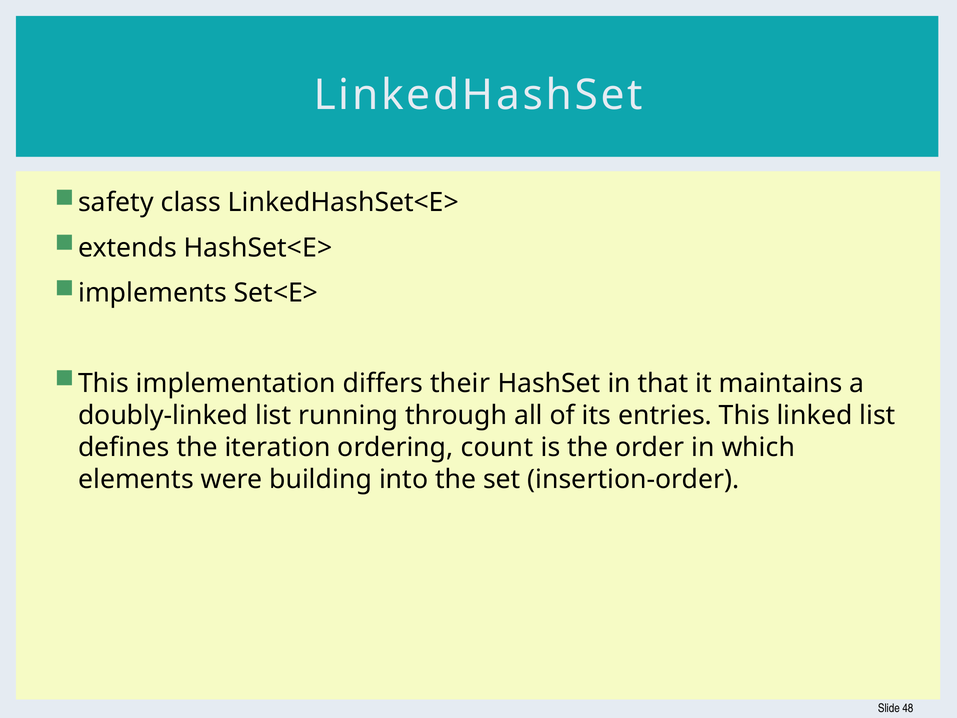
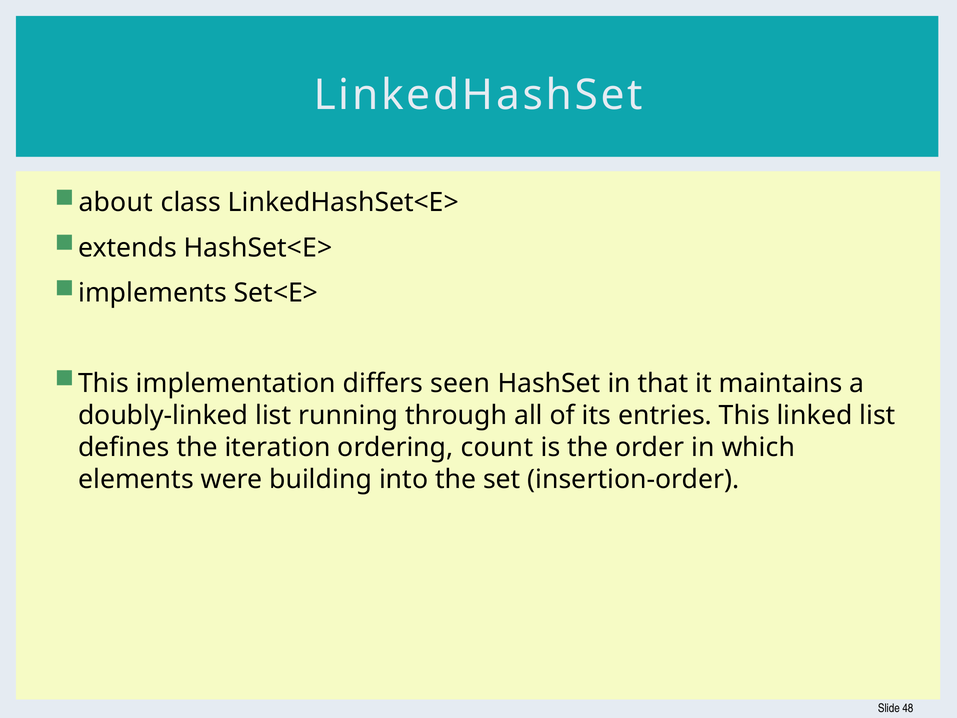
safety: safety -> about (116, 203)
their: their -> seen (460, 383)
